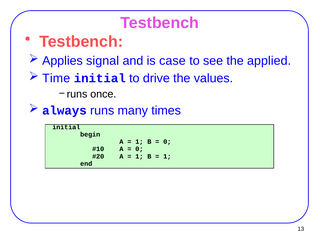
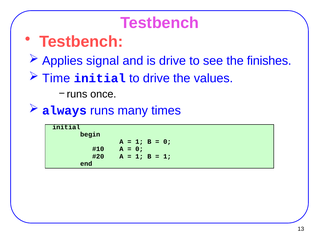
is case: case -> drive (172, 61)
applied: applied -> finishes (269, 61)
